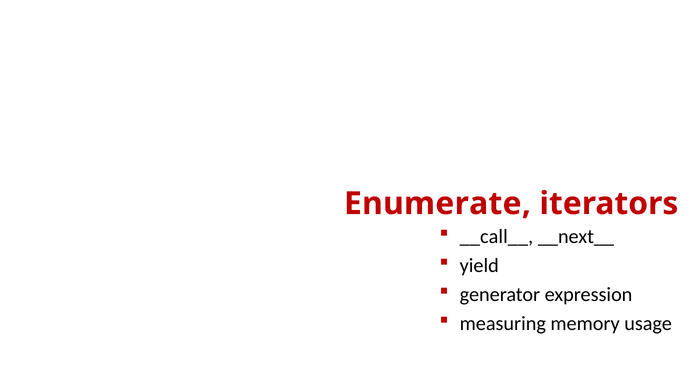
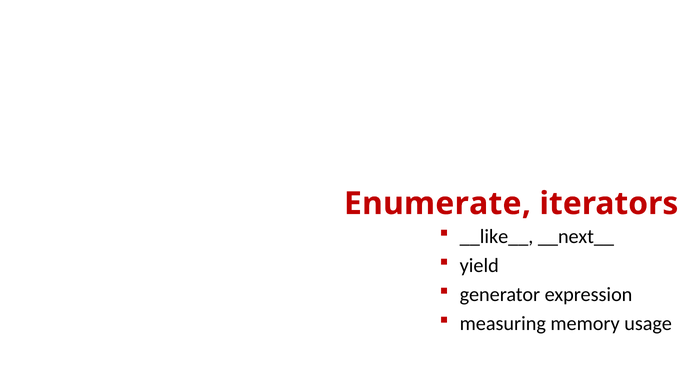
__call__: __call__ -> __like__ (497, 237)
